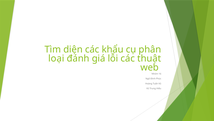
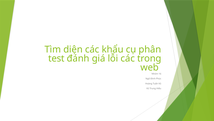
loại: loại -> test (56, 58)
thuật: thuật -> trong (149, 58)
